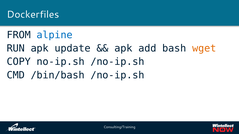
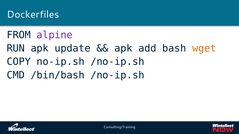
alpine colour: blue -> purple (55, 35)
